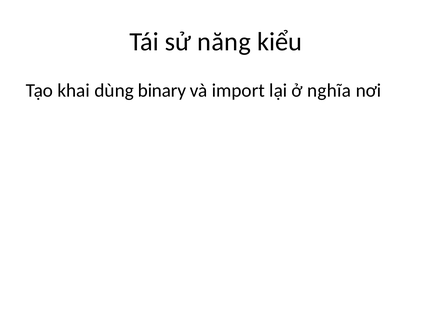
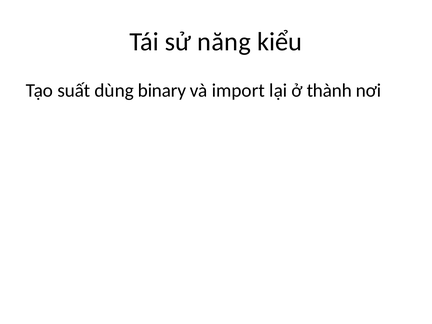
khai: khai -> suất (74, 91)
nghĩa: nghĩa -> thành (329, 91)
